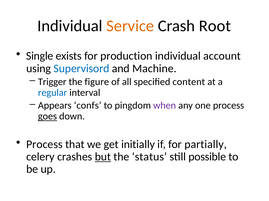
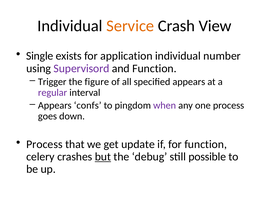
Root: Root -> View (215, 26)
production: production -> application (126, 56)
account: account -> number (222, 56)
Supervisord colour: blue -> purple (81, 69)
and Machine: Machine -> Function (154, 69)
specified content: content -> appears (189, 82)
regular colour: blue -> purple (53, 93)
goes underline: present -> none (47, 117)
initially: initially -> update (138, 145)
for partially: partially -> function (206, 145)
status: status -> debug (150, 157)
